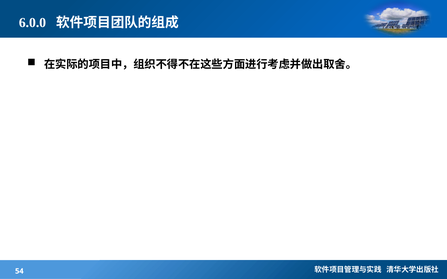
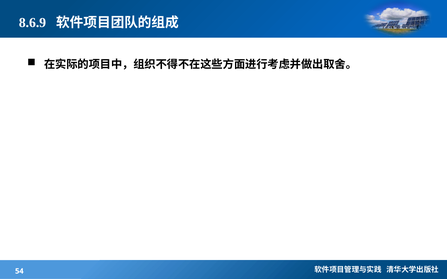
6.0.0: 6.0.0 -> 8.6.9 (32, 23)
